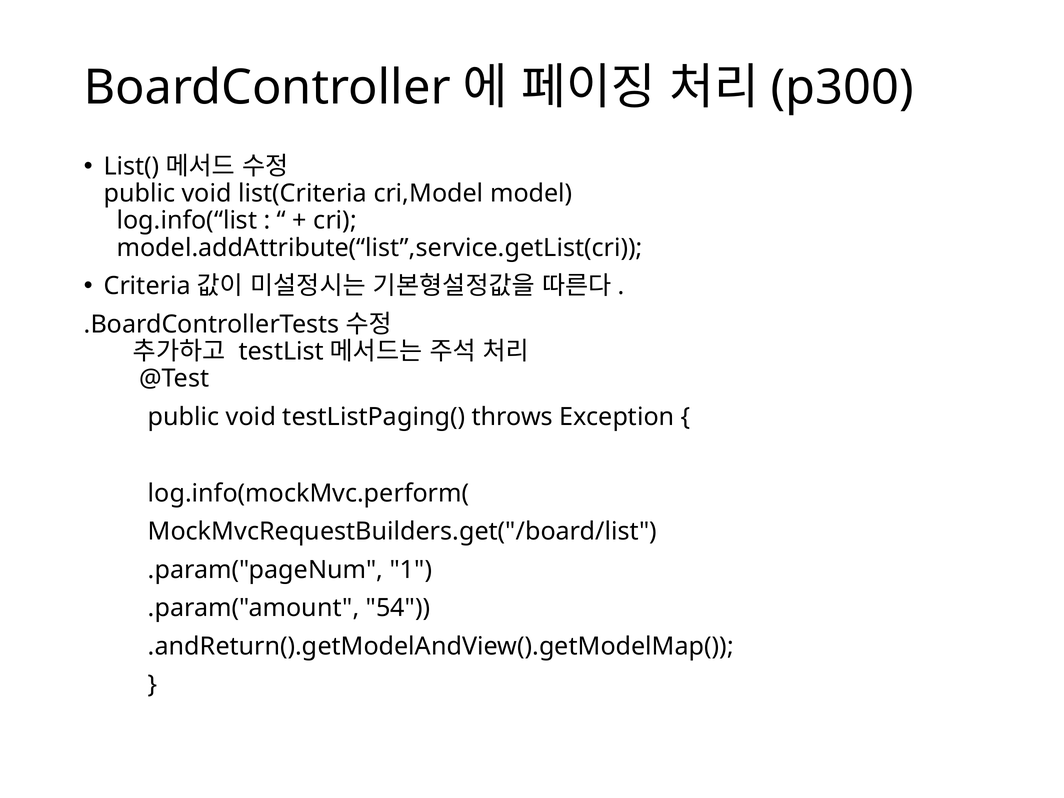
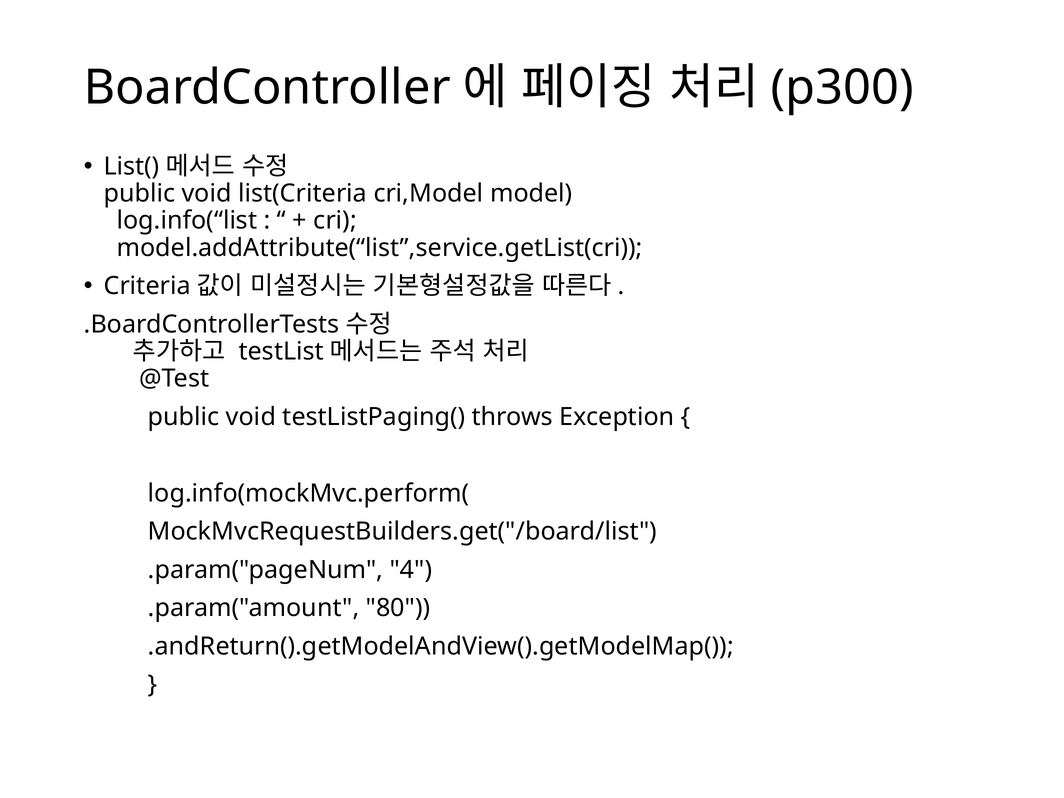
1: 1 -> 4 (411, 570)
54: 54 -> 80 (398, 608)
